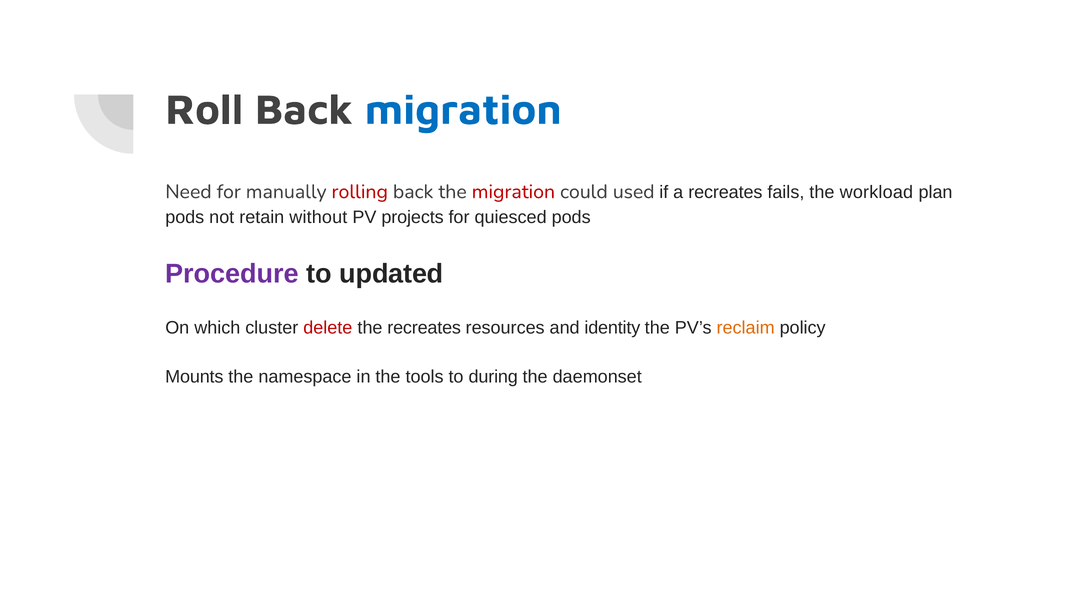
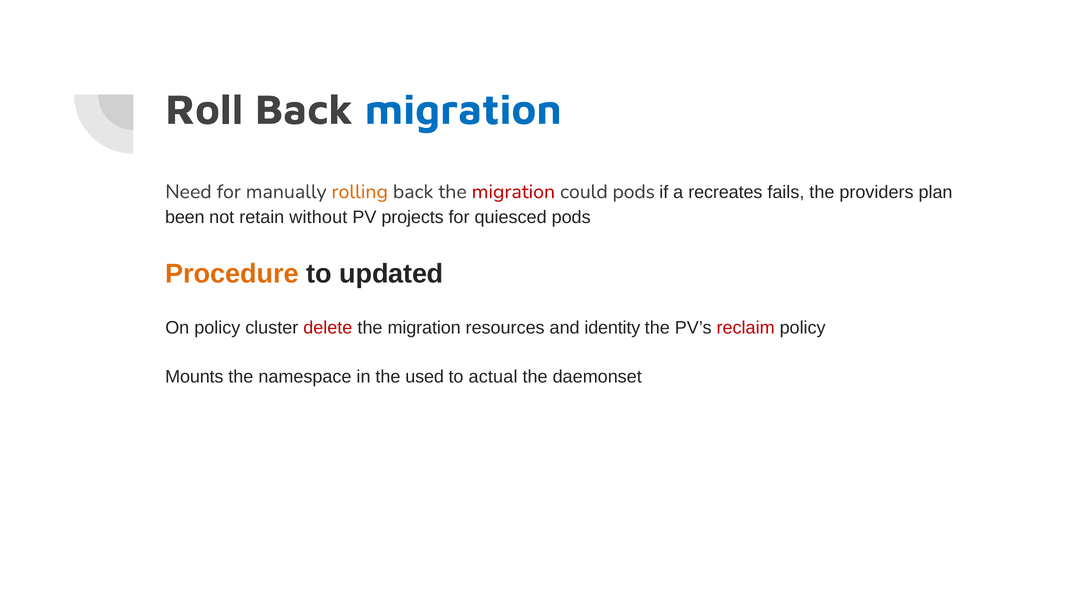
rolling colour: red -> orange (360, 192)
could used: used -> pods (634, 192)
workload: workload -> providers (876, 192)
pods: pods -> been (185, 217)
Procedure colour: purple -> orange (232, 274)
On which: which -> policy (217, 328)
recreates: recreates -> migration (424, 328)
reclaim colour: orange -> red (746, 328)
tools: tools -> used (425, 377)
during: during -> actual (493, 377)
